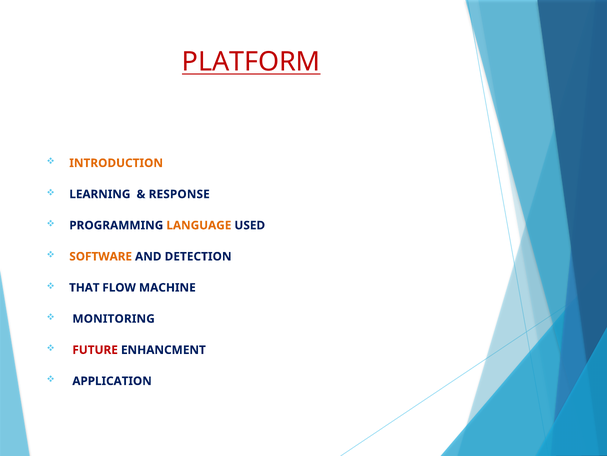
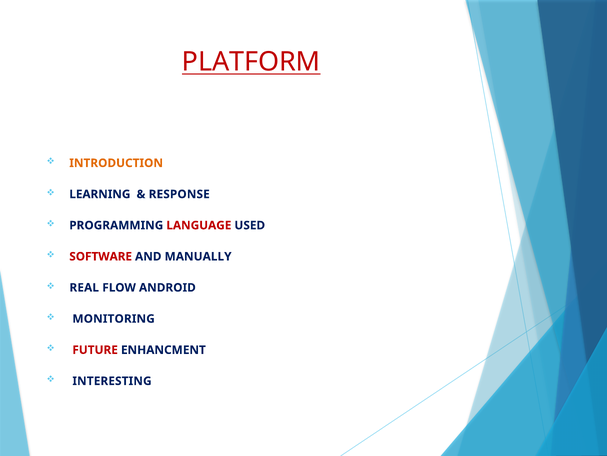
LANGUAGE colour: orange -> red (199, 225)
SOFTWARE colour: orange -> red (101, 256)
DETECTION: DETECTION -> MANUALLY (198, 256)
THAT: THAT -> REAL (84, 287)
MACHINE: MACHINE -> ANDROID (167, 287)
APPLICATION: APPLICATION -> INTERESTING (112, 380)
